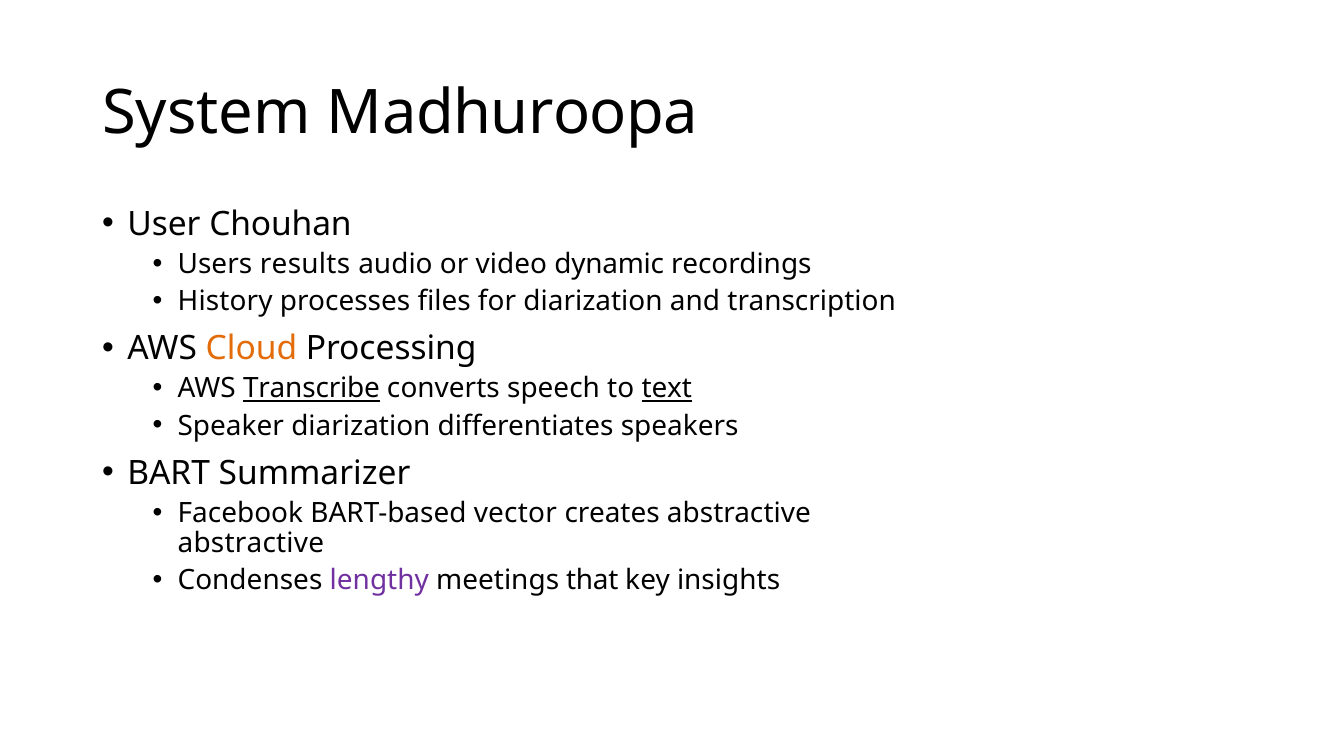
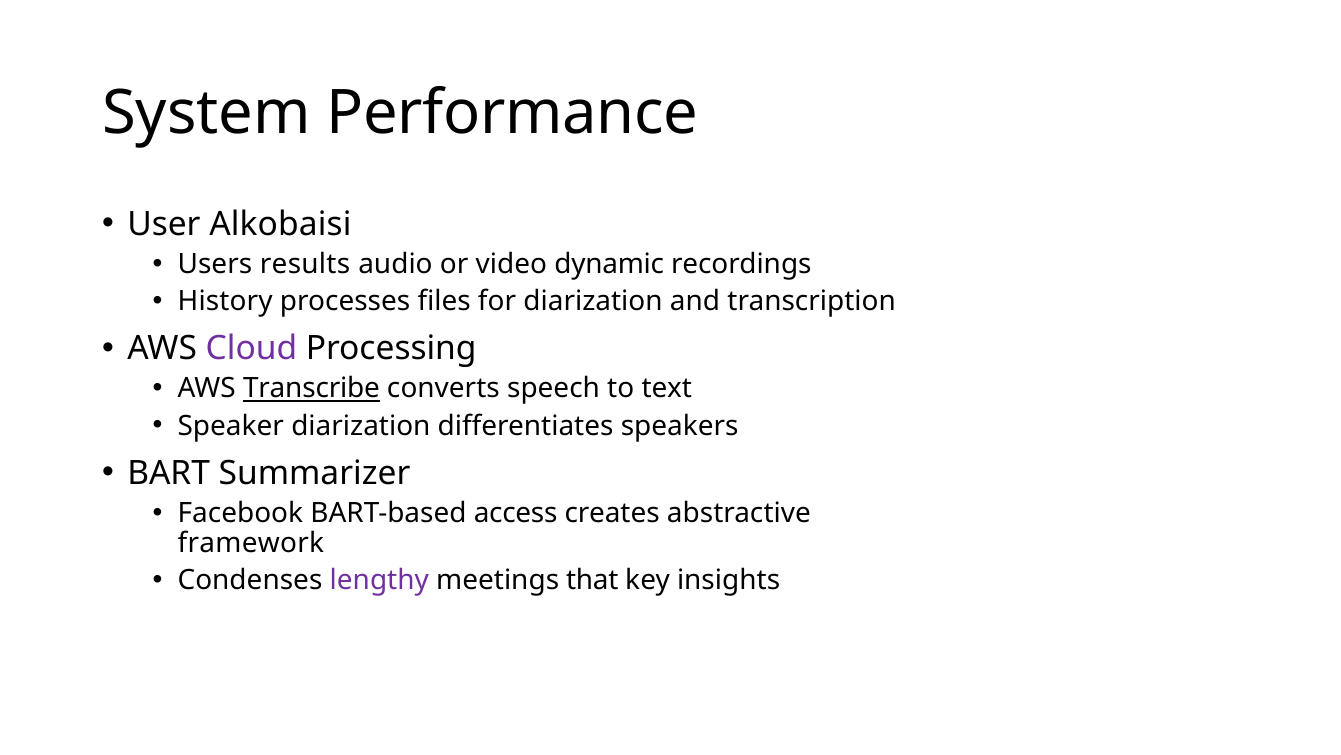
Madhuroopa: Madhuroopa -> Performance (512, 113)
Chouhan: Chouhan -> Alkobaisi (280, 224)
Cloud colour: orange -> purple (251, 348)
text underline: present -> none (667, 388)
vector: vector -> access (516, 513)
abstractive: abstractive -> framework (251, 543)
